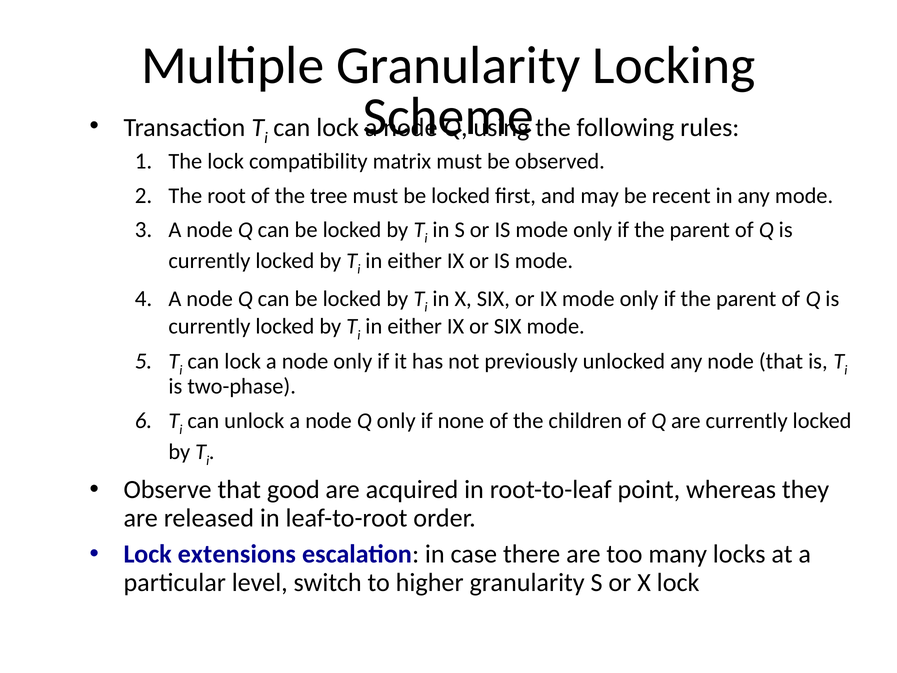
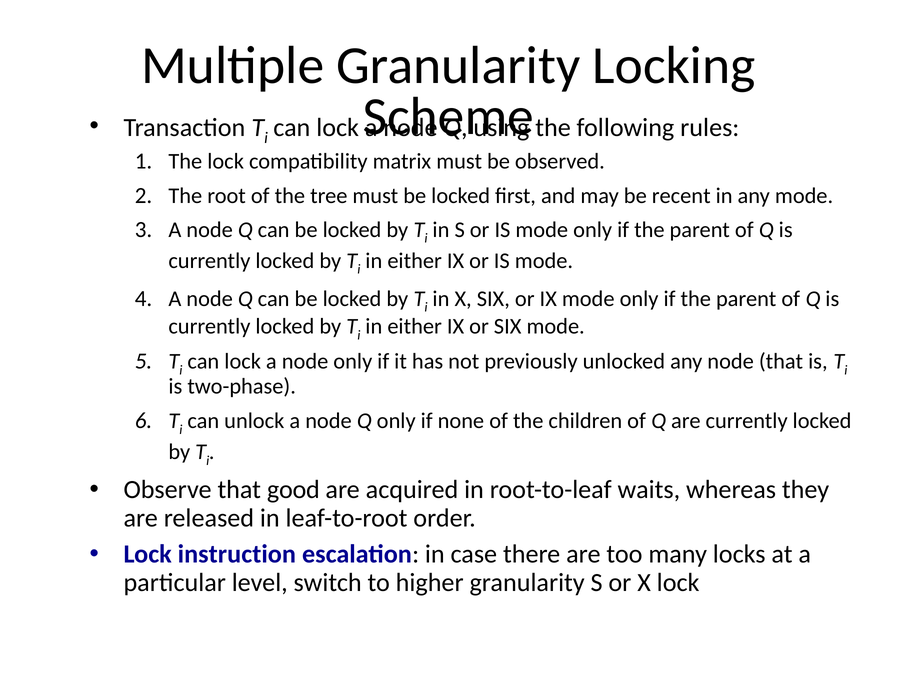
point: point -> waits (649, 490)
extensions: extensions -> instruction (237, 554)
